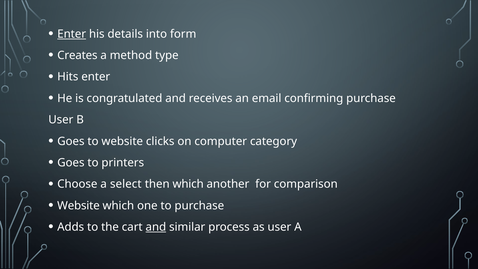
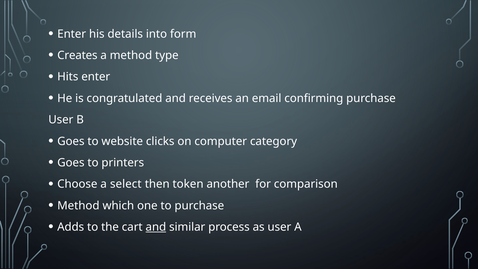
Enter underline: present -> none (72, 34)
then which: which -> token (188, 184)
Website: Website -> Method (78, 206)
